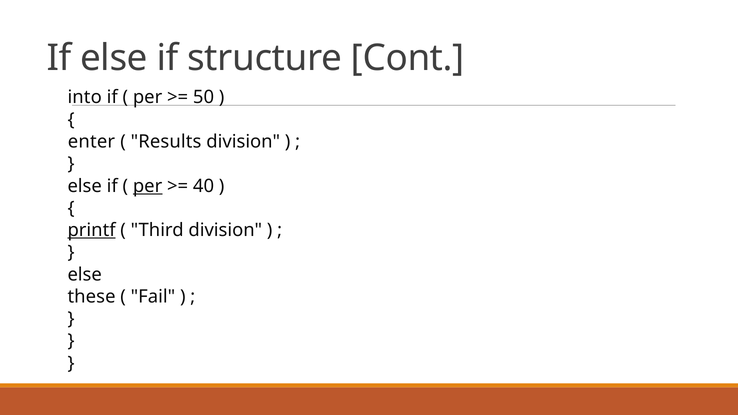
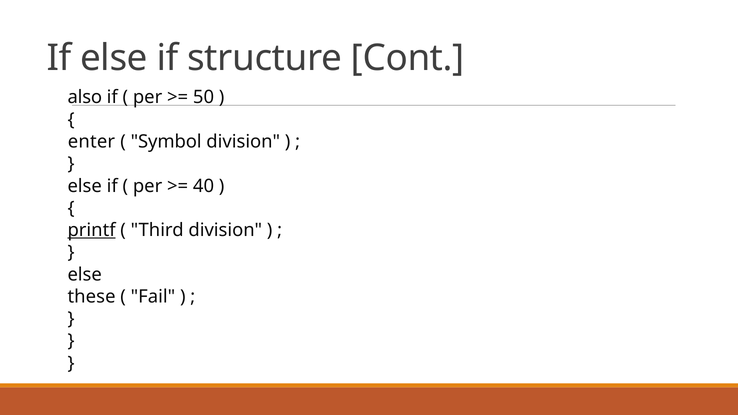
into: into -> also (85, 97)
Results: Results -> Symbol (166, 142)
per underline: present -> none (148, 186)
